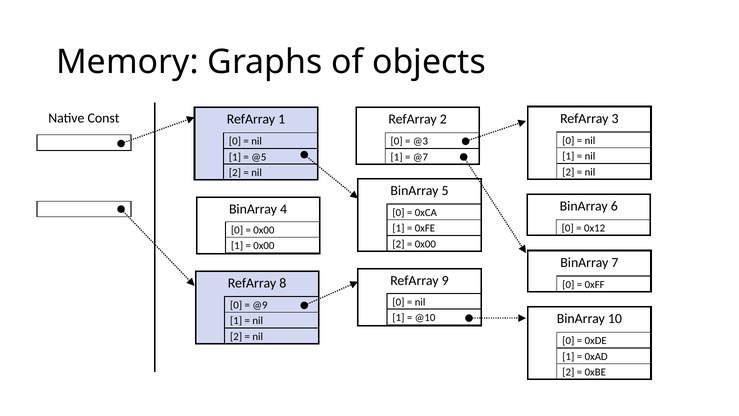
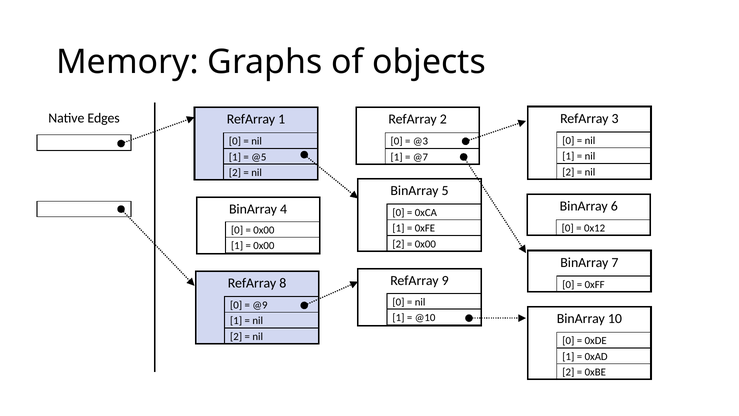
Const: Const -> Edges (104, 118)
